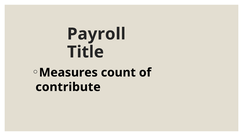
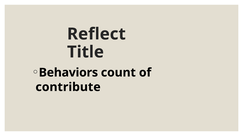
Payroll: Payroll -> Reflect (96, 34)
Measures: Measures -> Behaviors (68, 73)
